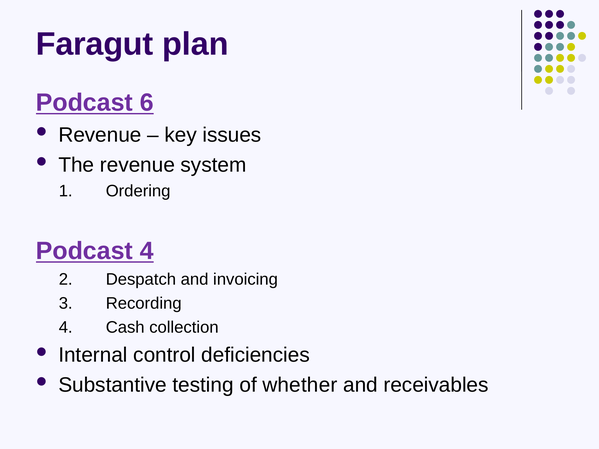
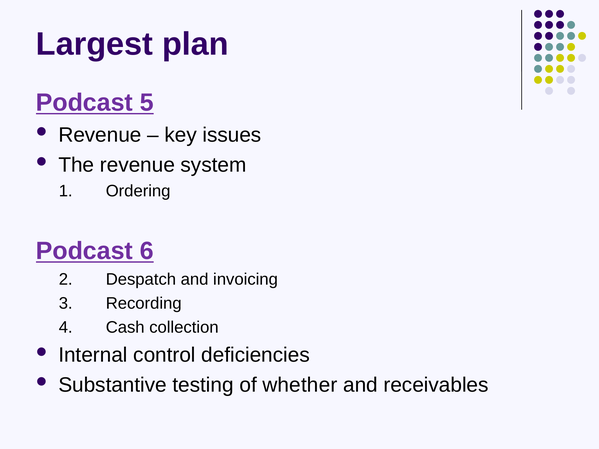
Faragut: Faragut -> Largest (94, 44)
6: 6 -> 5 (147, 103)
Podcast 4: 4 -> 6 (147, 251)
